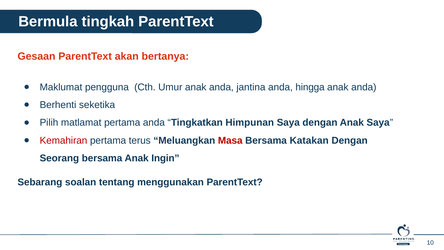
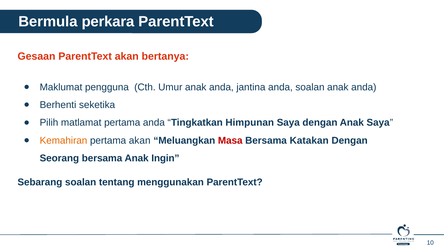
tingkah: tingkah -> perkara (108, 22)
anda hingga: hingga -> soalan (310, 87)
Kemahiran colour: red -> orange (64, 140)
pertama terus: terus -> akan (140, 140)
